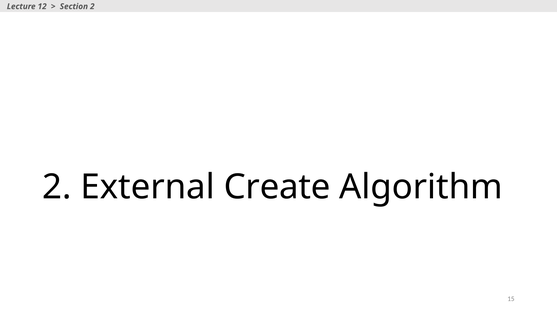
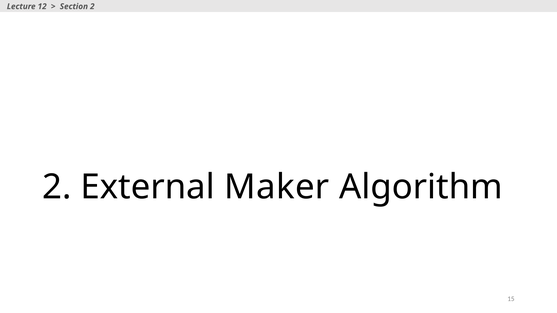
Create: Create -> Maker (277, 187)
